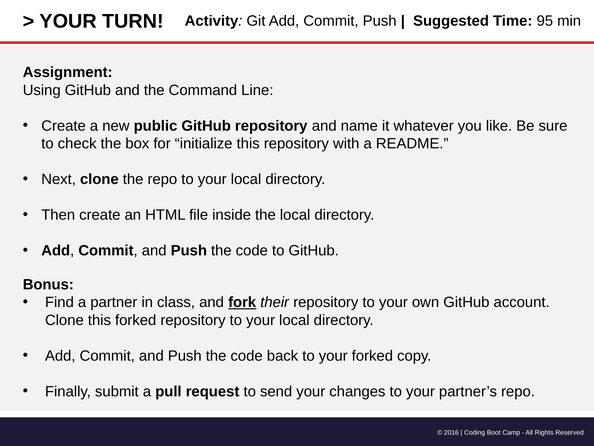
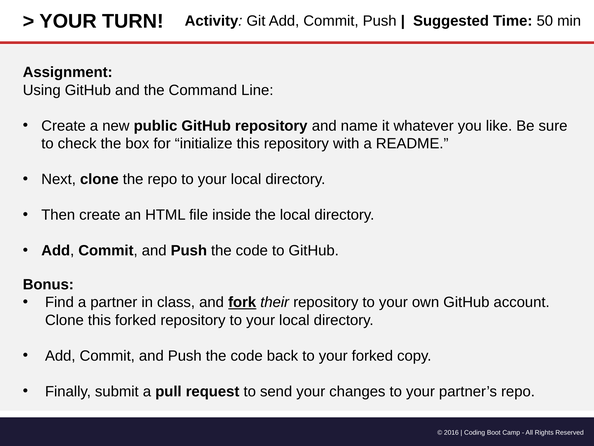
95: 95 -> 50 (545, 21)
